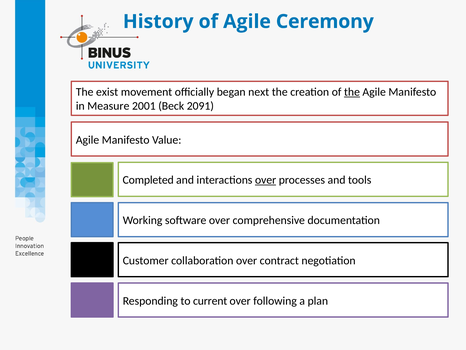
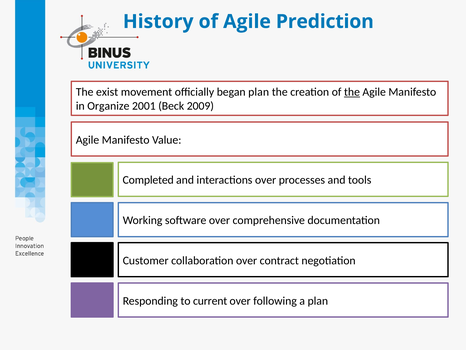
Ceremony: Ceremony -> Prediction (325, 22)
began next: next -> plan (259, 92)
Measure: Measure -> Organize (108, 106)
2091: 2091 -> 2009 (200, 106)
over underline: present -> none (266, 180)
